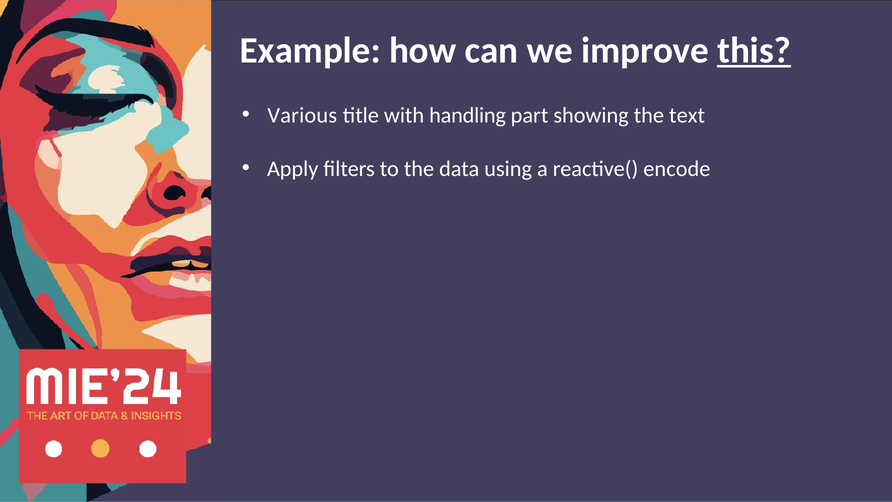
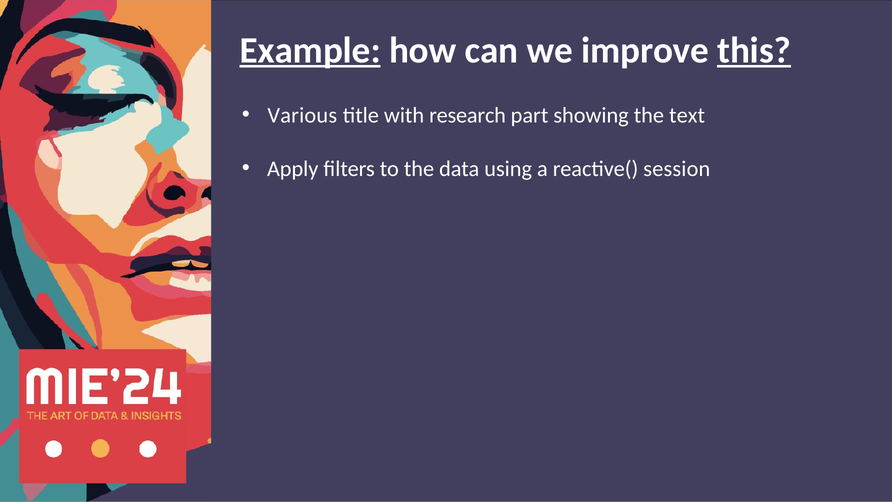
Example underline: none -> present (310, 50)
handling: handling -> research (468, 115)
encode: encode -> session (677, 169)
